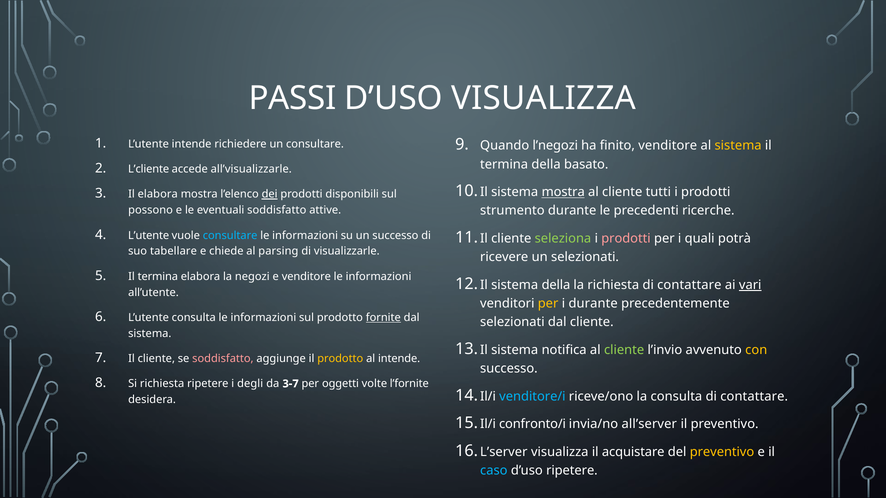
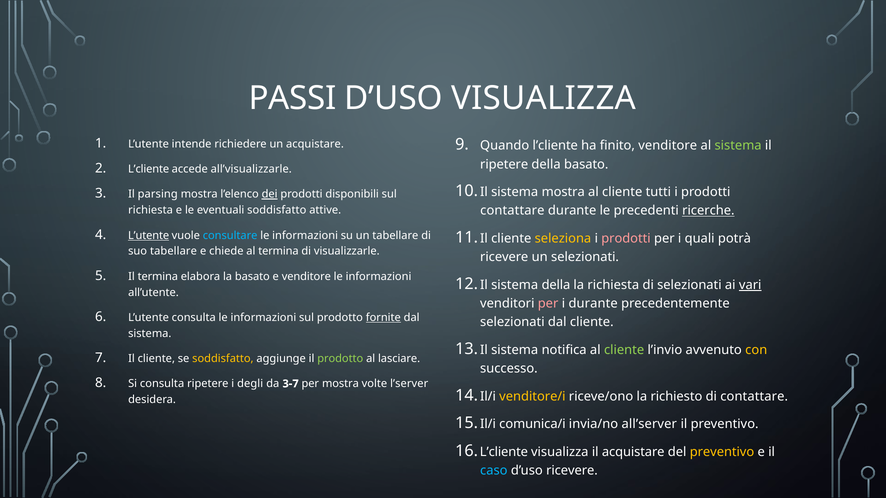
un consultare: consultare -> acquistare (315, 144)
Quando l’negozi: l’negozi -> l’cliente (555, 146)
sistema colour: yellow -> light green (738, 146)
termina: termina -> ripetere (504, 164)
mostra underline: present -> none (563, 192)
Il elabora: elabora -> parsing (158, 194)
possono: possono -> richiesta (151, 210)
strumento: strumento -> contattare (512, 211)
ricerche underline: none -> present (708, 211)
L’utente underline: none -> present (149, 236)
un successo: successo -> tabellare (395, 236)
seleziona colour: light green -> yellow (563, 239)
al parsing: parsing -> termina (278, 251)
la negozi: negozi -> basato (252, 277)
richiesta di contattare: contattare -> selezionati (689, 285)
per colour: yellow -> pink (548, 304)
soddisfatto colour: pink -> yellow (223, 359)
prodotto colour: yellow -> light green (340, 359)
al intende: intende -> lasciare (399, 359)
Si richiesta: richiesta -> consulta (162, 384)
per oggetti: oggetti -> mostra (340, 384)
l’fornite: l’fornite -> l’server (409, 384)
venditore/i colour: light blue -> yellow (532, 397)
la consulta: consulta -> richiesto (676, 397)
confronto/i: confronto/i -> comunica/i (532, 424)
L’server: L’server -> L’cliente (504, 452)
d’uso ripetere: ripetere -> ricevere (572, 471)
